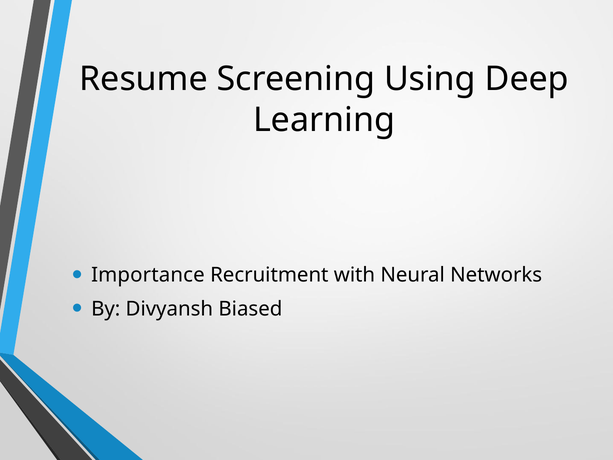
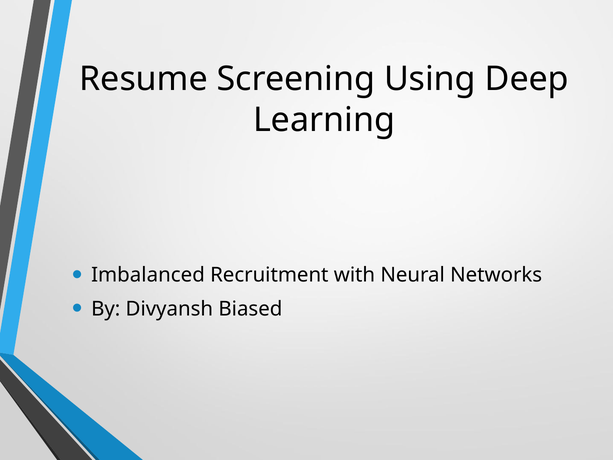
Importance: Importance -> Imbalanced (148, 275)
